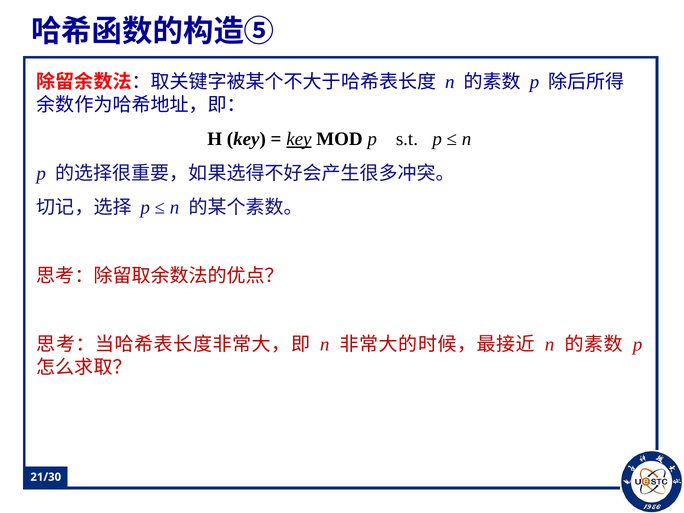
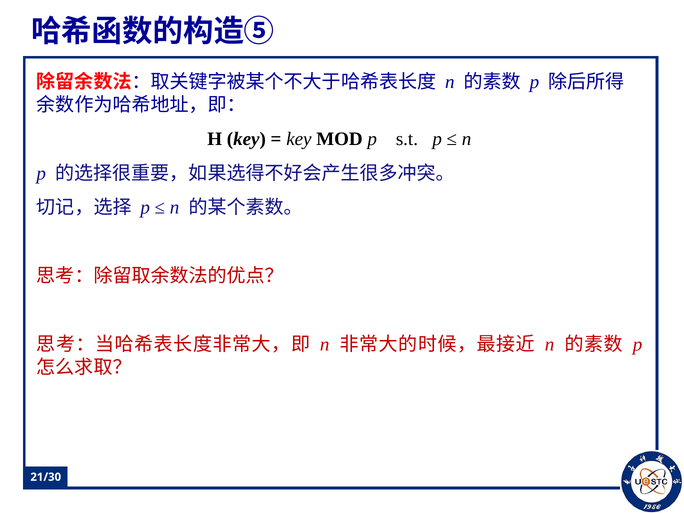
key underline: present -> none (299, 139)
